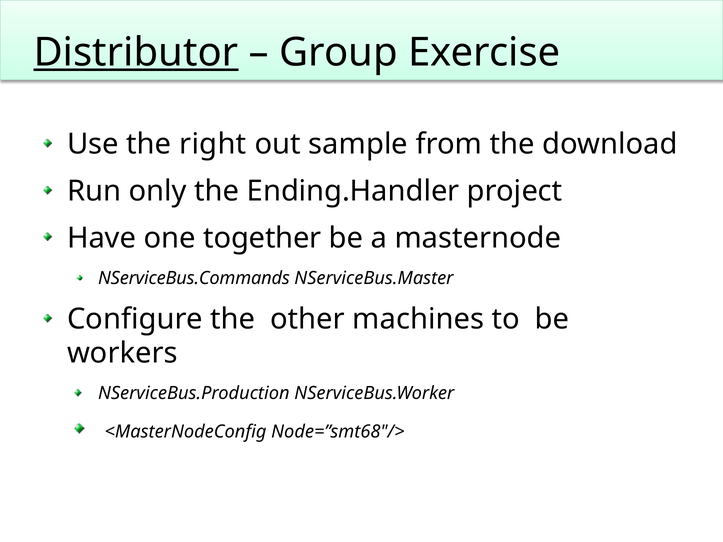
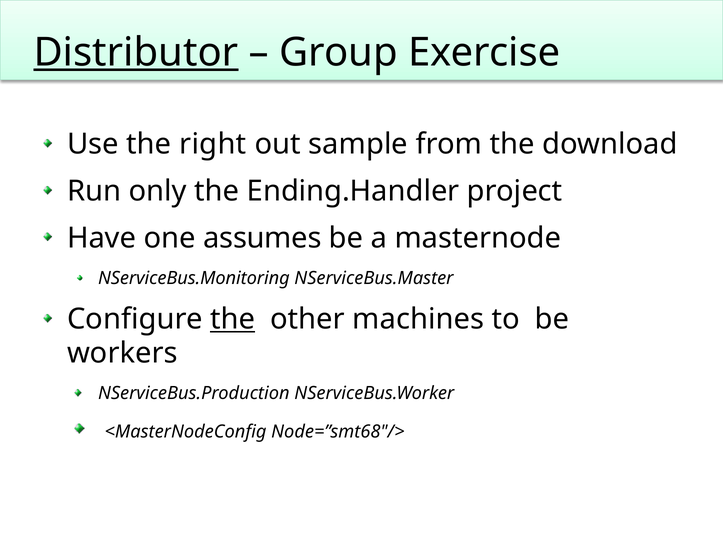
together: together -> assumes (262, 238)
NServiceBus.Commands: NServiceBus.Commands -> NServiceBus.Monitoring (194, 279)
the underline: none -> present (233, 319)
